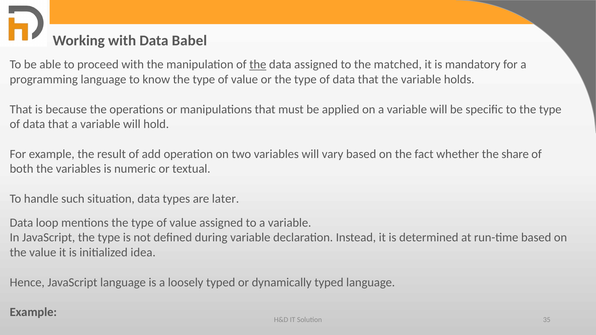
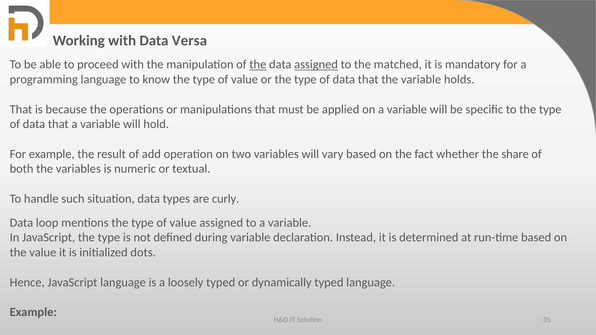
Babel: Babel -> Versa (189, 40)
assigned underline: none -> present (316, 65)
later: later -> curly (226, 199)
idea: idea -> dots (143, 253)
